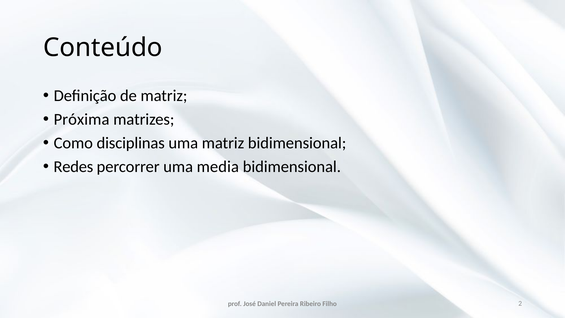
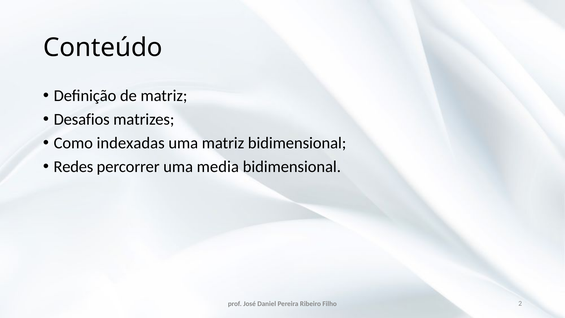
Próxima: Próxima -> Desafios (82, 119)
disciplinas: disciplinas -> indexadas (131, 143)
